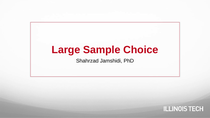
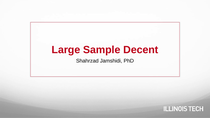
Choice: Choice -> Decent (141, 50)
